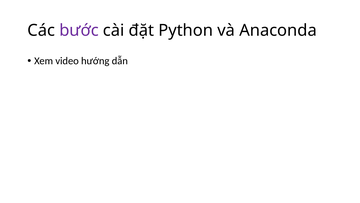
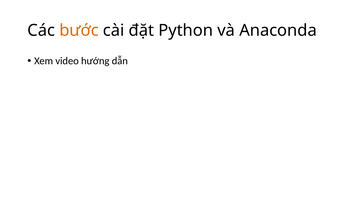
bước colour: purple -> orange (79, 30)
